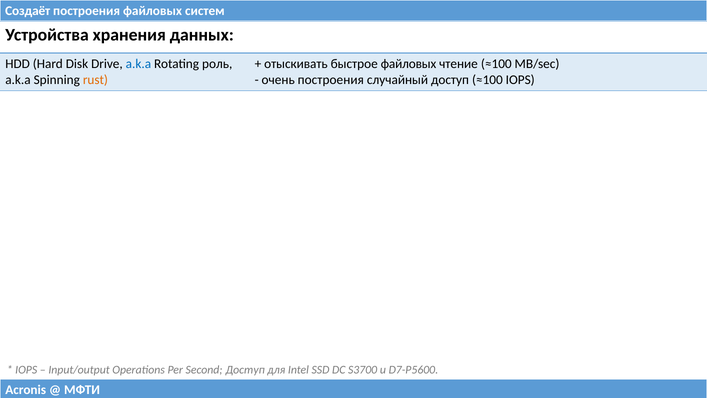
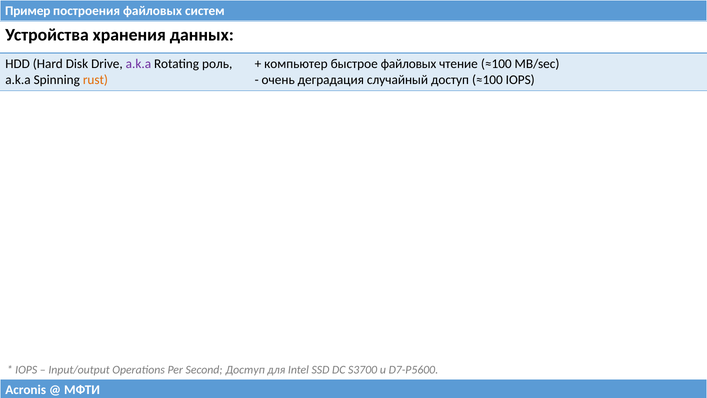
Создаёт: Создаёт -> Пример (28, 11)
a.k.a colour: blue -> purple (138, 64)
отыскивать: отыскивать -> компьютер (296, 64)
очень построения: построения -> деградация (331, 80)
